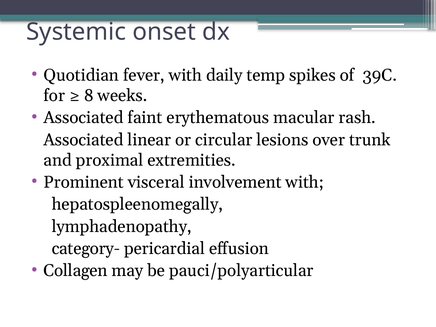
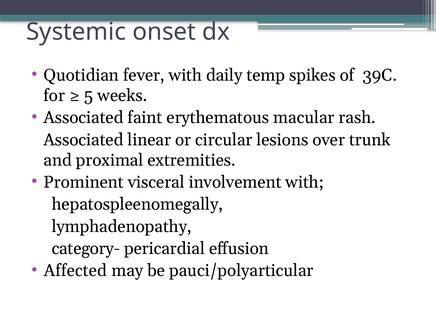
8: 8 -> 5 (89, 96)
Collagen: Collagen -> Affected (75, 271)
